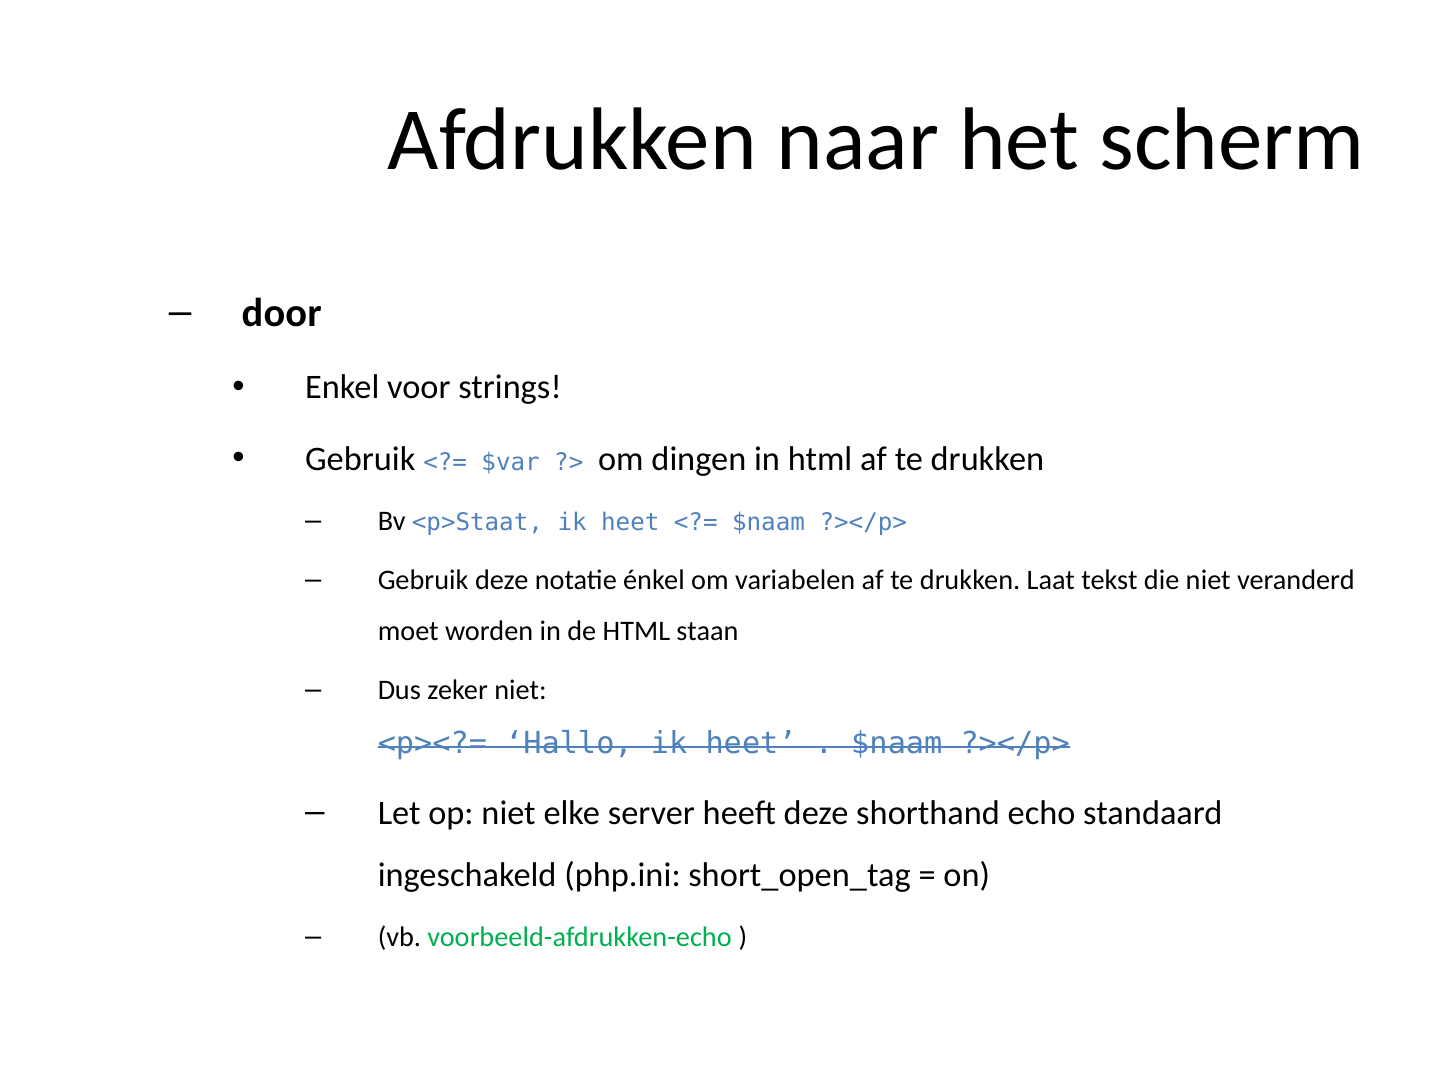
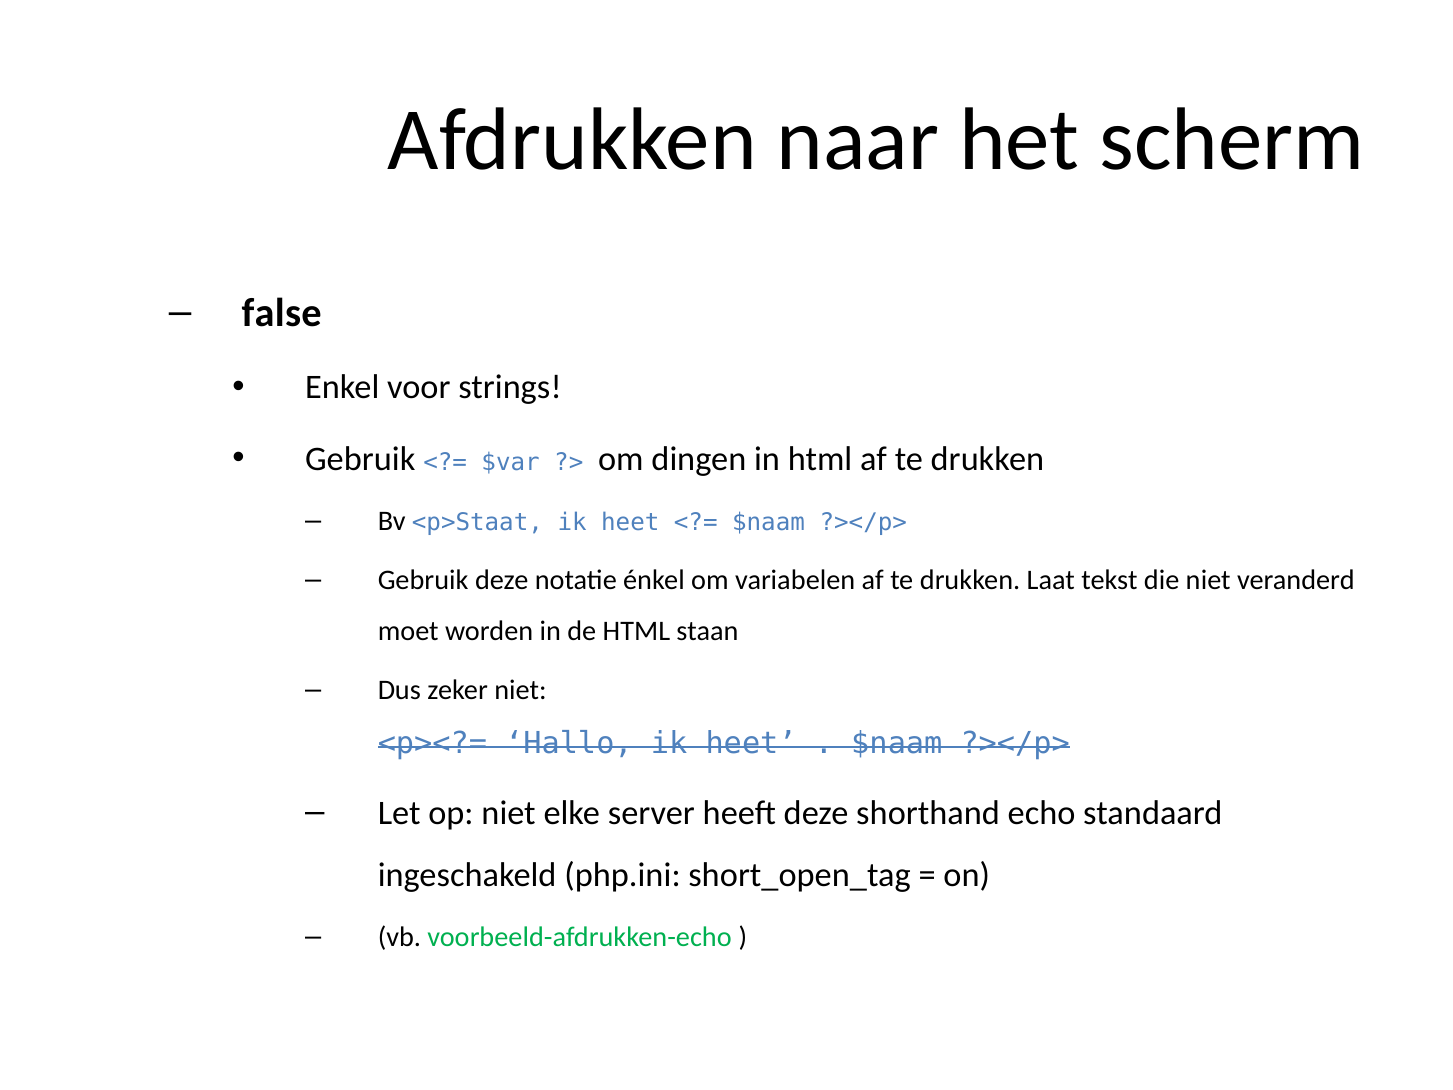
door: door -> false (282, 313)
